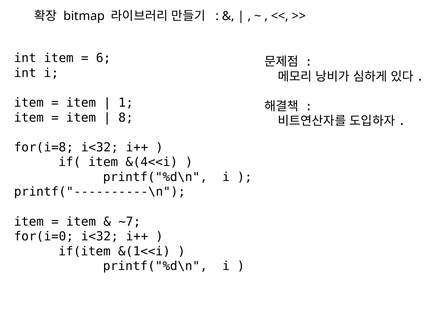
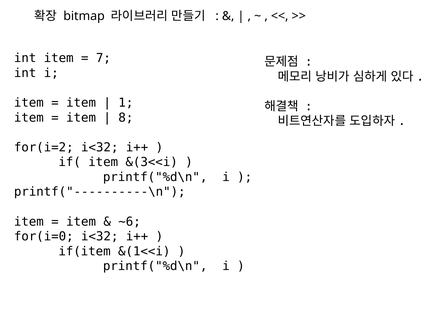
6: 6 -> 7 (103, 58)
for(i=8: for(i=8 -> for(i=2 (44, 147)
&(4<<i: &(4<<i -> &(3<<i (152, 162)
~7: ~7 -> ~6 (130, 221)
